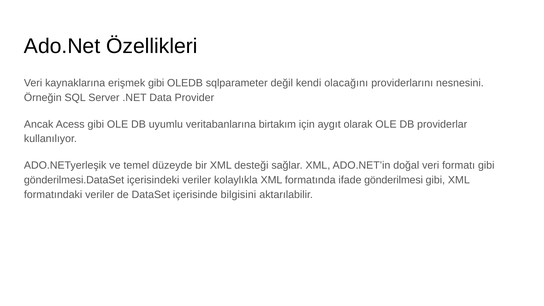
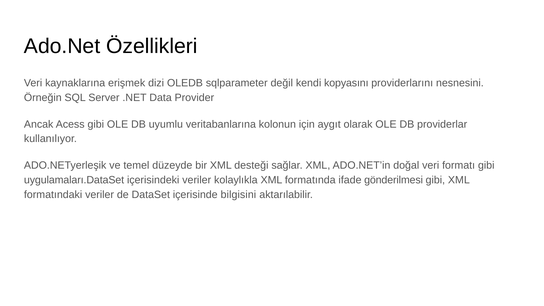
erişmek gibi: gibi -> dizi (156, 83)
olacağını: olacağını -> kopyasını (346, 83)
birtakım: birtakım -> kolonun (277, 124)
gönderilmesi.DataSet: gönderilmesi.DataSet -> uygulamaları.DataSet (74, 180)
